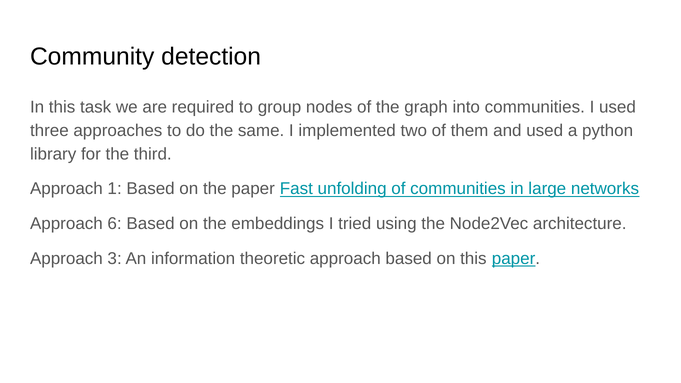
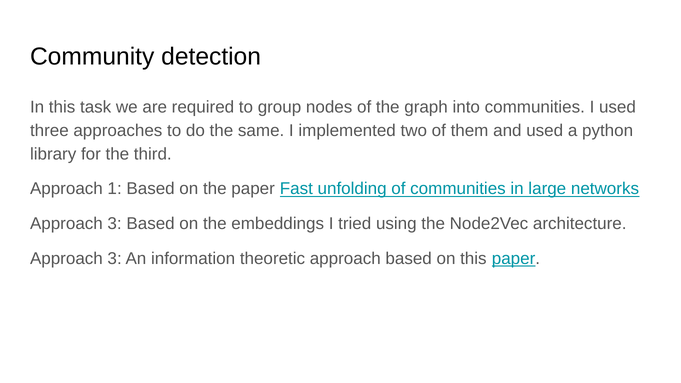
6: 6 -> 3 (115, 224)
